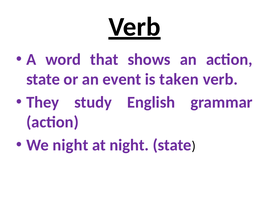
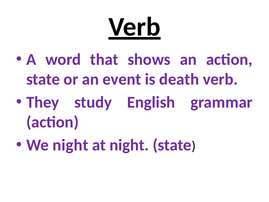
taken: taken -> death (179, 79)
